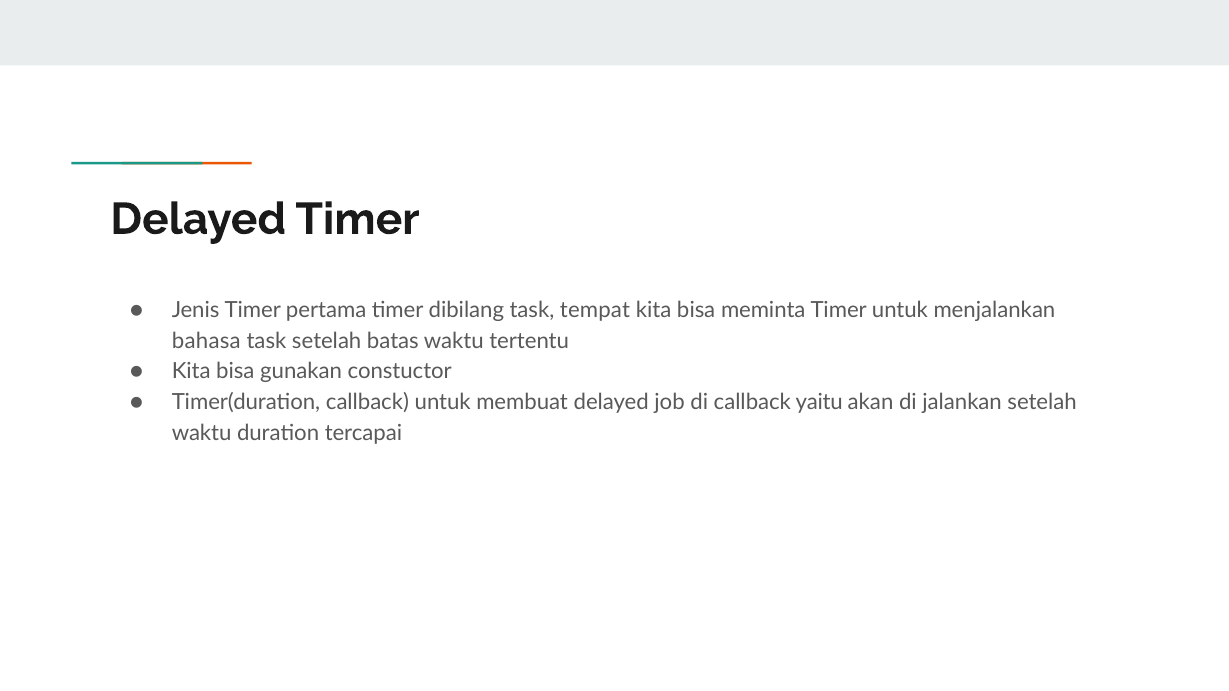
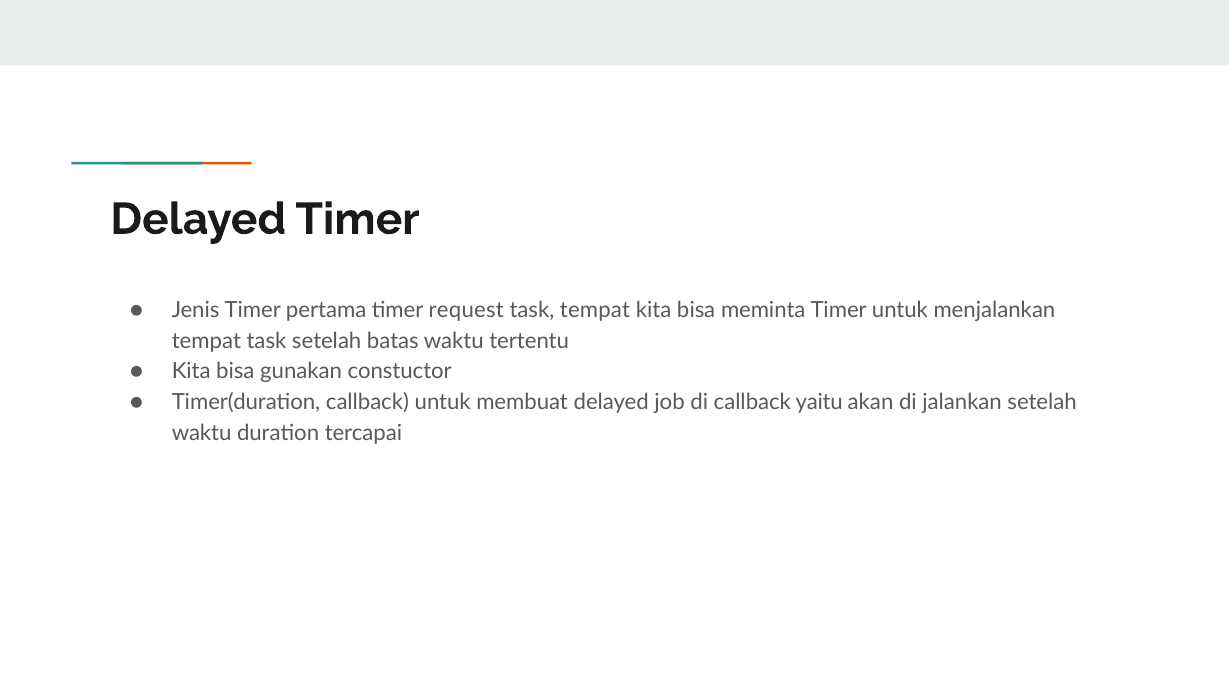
dibilang: dibilang -> request (466, 311)
bahasa: bahasa -> tempat (206, 341)
